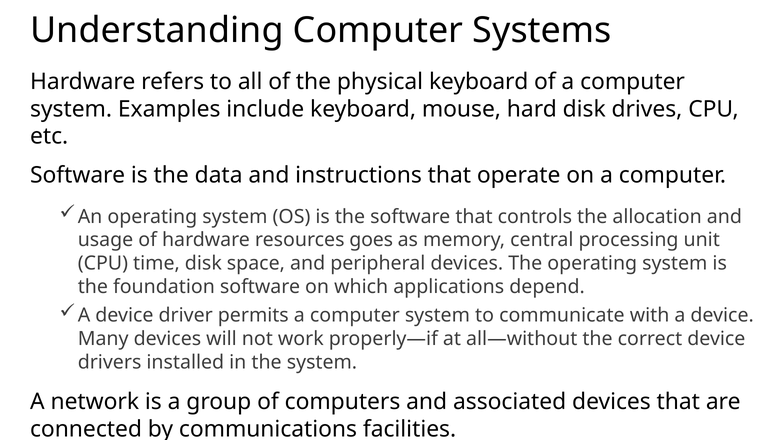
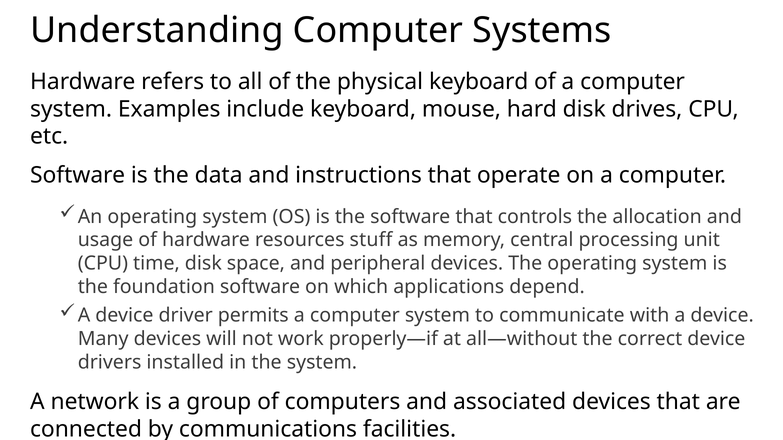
goes: goes -> stuff (371, 240)
